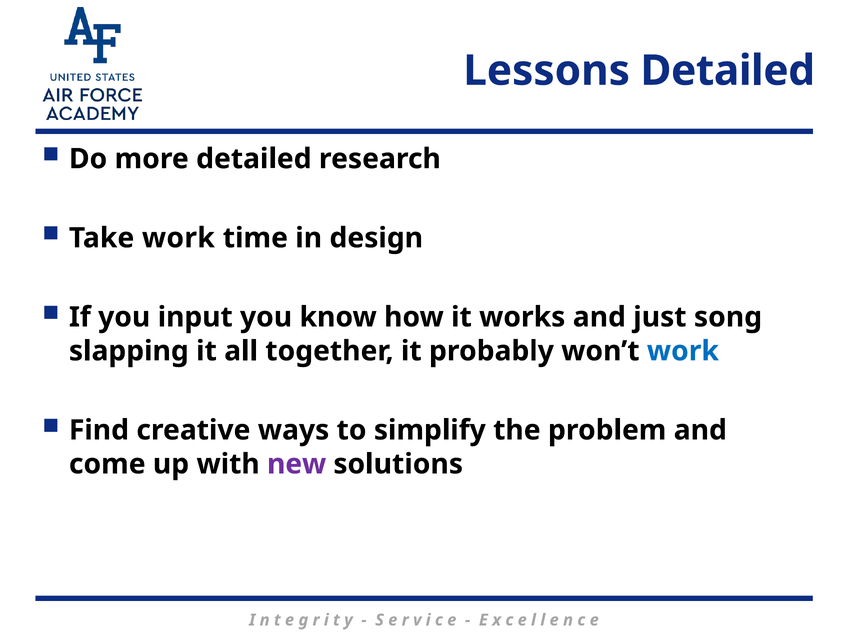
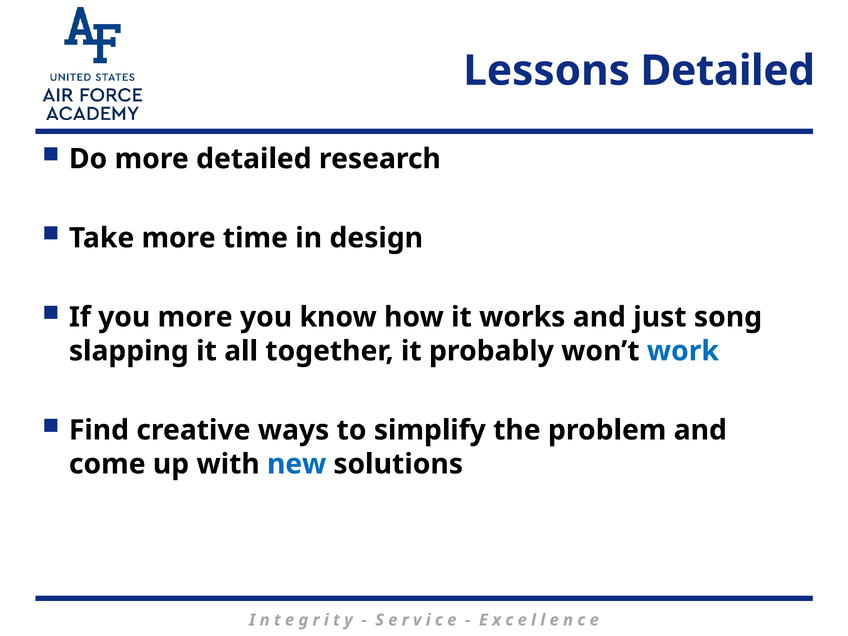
Take work: work -> more (179, 238)
you input: input -> more (195, 317)
new colour: purple -> blue (297, 464)
